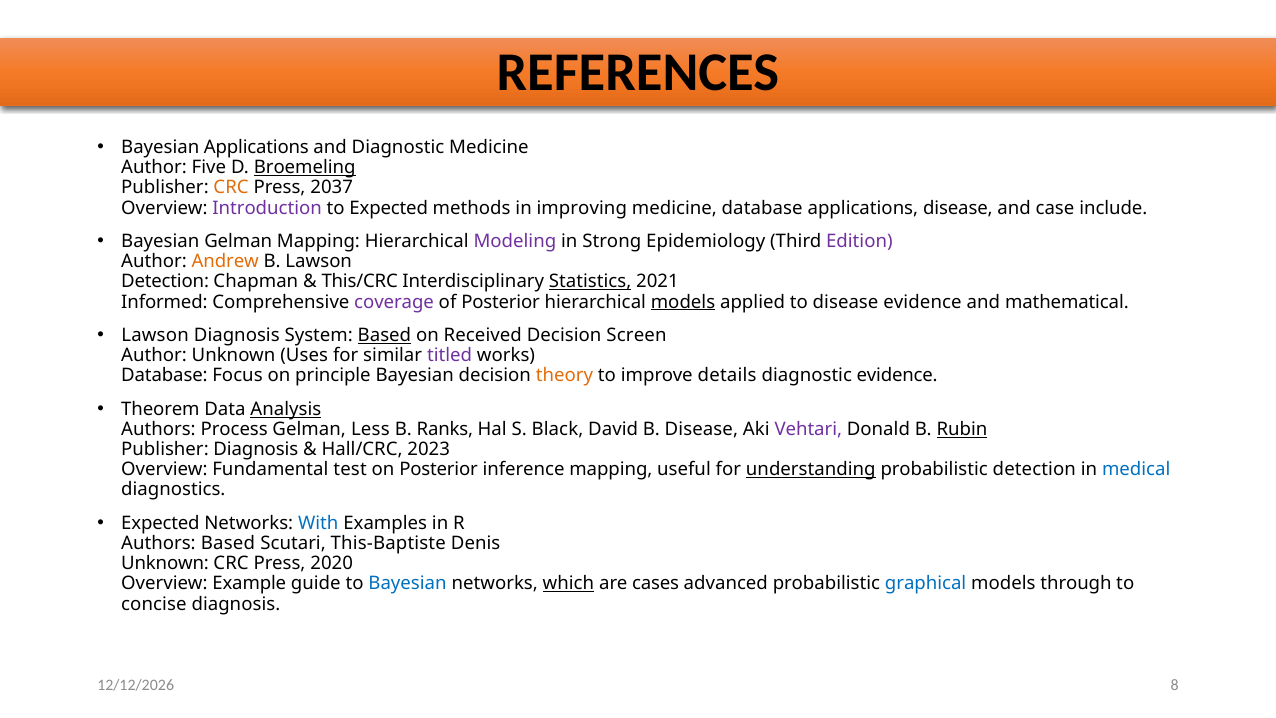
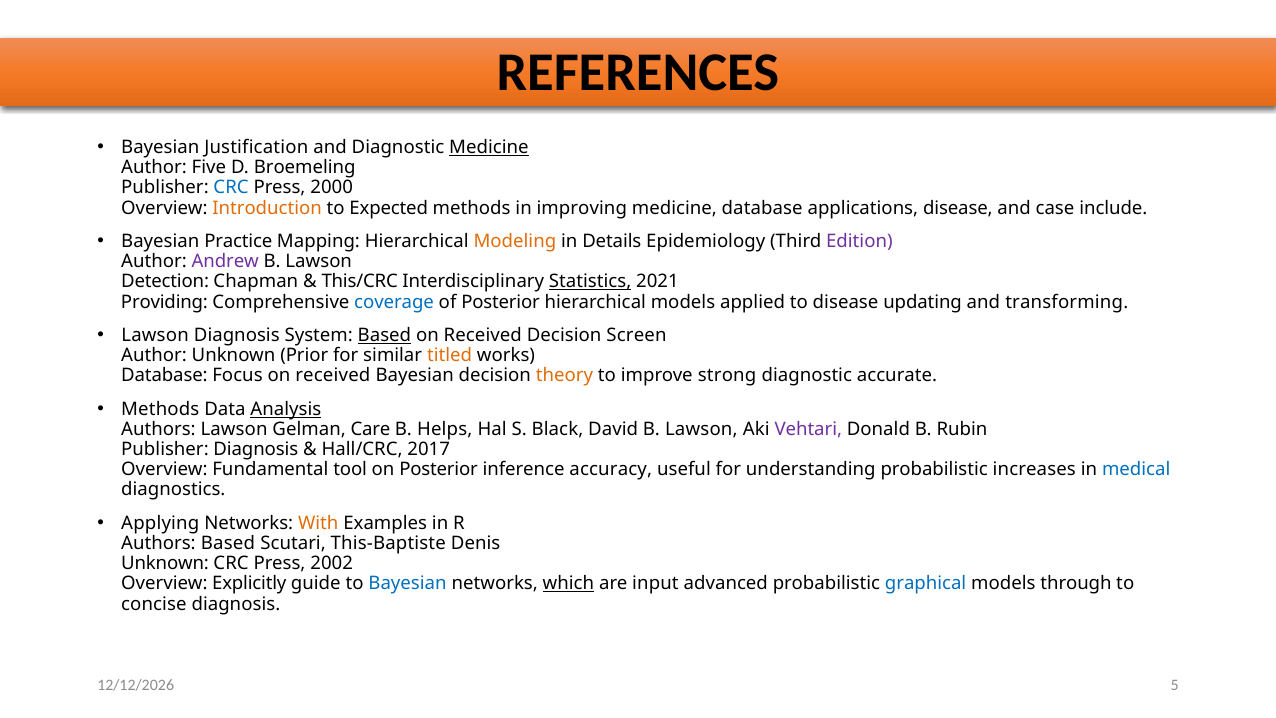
Bayesian Applications: Applications -> Justification (256, 147)
Medicine underline: none -> present (489, 147)
Broemeling underline: present -> none (305, 168)
CRC colour: orange -> blue (231, 188)
2037: 2037 -> 2000 (332, 188)
Introduction colour: purple -> orange (267, 208)
Bayesian Gelman: Gelman -> Practice (238, 241)
Modeling colour: purple -> orange (515, 241)
Strong: Strong -> Details (612, 241)
Andrew colour: orange -> purple (225, 261)
Informed: Informed -> Providing (164, 302)
coverage colour: purple -> blue (394, 302)
models underline: present -> none (683, 302)
disease evidence: evidence -> updating (923, 302)
mathematical: mathematical -> transforming (1067, 302)
Uses: Uses -> Prior (304, 355)
titled colour: purple -> orange (450, 355)
Focus on principle: principle -> received (333, 376)
details: details -> strong (727, 376)
diagnostic evidence: evidence -> accurate (897, 376)
Theorem: Theorem -> Methods (160, 409)
Authors Process: Process -> Lawson (234, 429)
Less: Less -> Care (371, 429)
Ranks: Ranks -> Helps (445, 429)
David B Disease: Disease -> Lawson (701, 429)
Rubin underline: present -> none (962, 429)
2023: 2023 -> 2017 (429, 449)
test: test -> tool (350, 469)
inference mapping: mapping -> accuracy (611, 469)
understanding underline: present -> none (811, 469)
probabilistic detection: detection -> increases (1034, 469)
Expected: Expected -> Applying (160, 523)
With colour: blue -> orange (318, 523)
2020: 2020 -> 2002 (332, 563)
Example: Example -> Explicitly (249, 584)
cases: cases -> input (655, 584)
8: 8 -> 5 (1175, 685)
